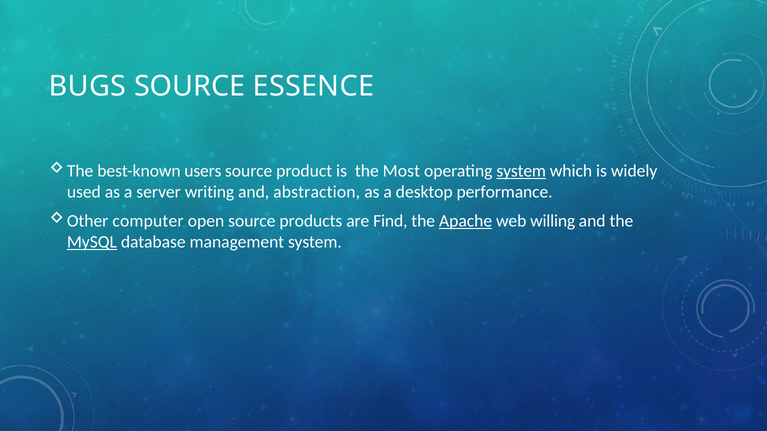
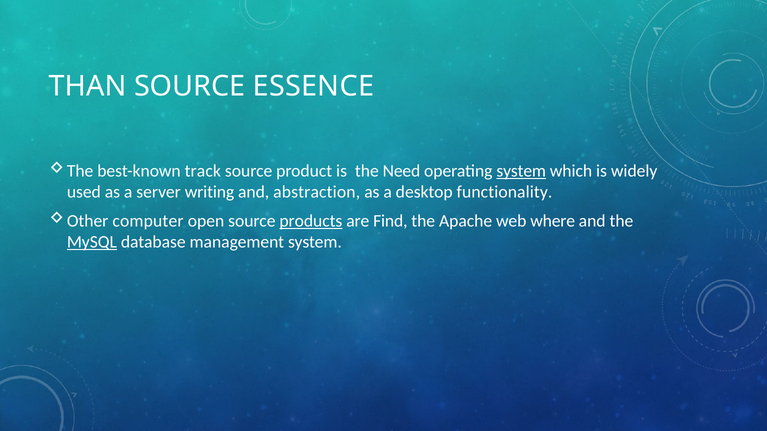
BUGS: BUGS -> THAN (88, 86)
users: users -> track (203, 171)
Most: Most -> Need (402, 171)
performance: performance -> functionality (504, 192)
products underline: none -> present (311, 221)
Apache underline: present -> none (466, 221)
willing: willing -> where (553, 221)
